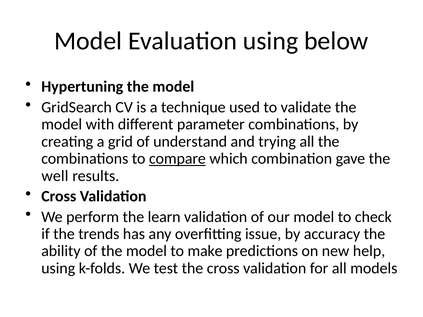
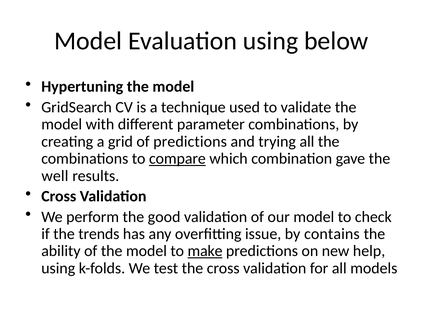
of understand: understand -> predictions (190, 142)
learn: learn -> good (164, 217)
accuracy: accuracy -> contains (332, 234)
make underline: none -> present (205, 251)
